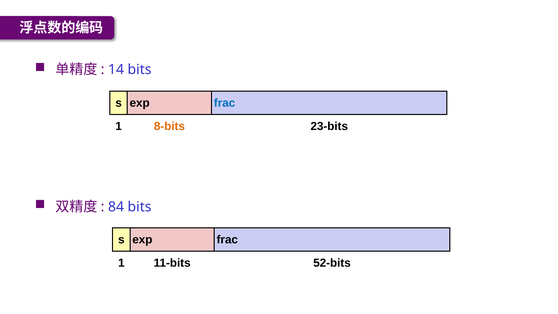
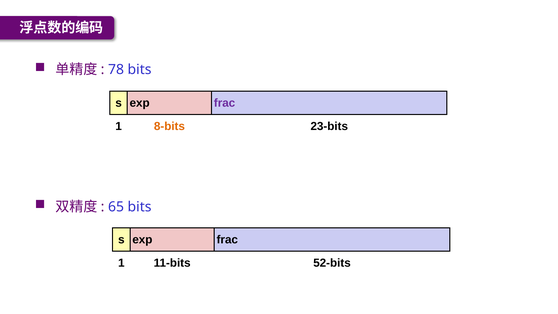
14: 14 -> 78 (116, 70)
frac colour: blue -> purple (225, 103)
84: 84 -> 65 (116, 207)
